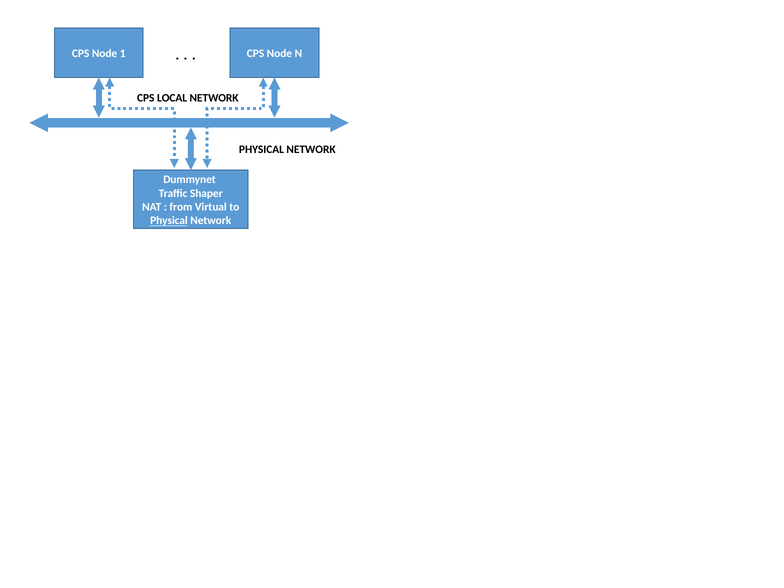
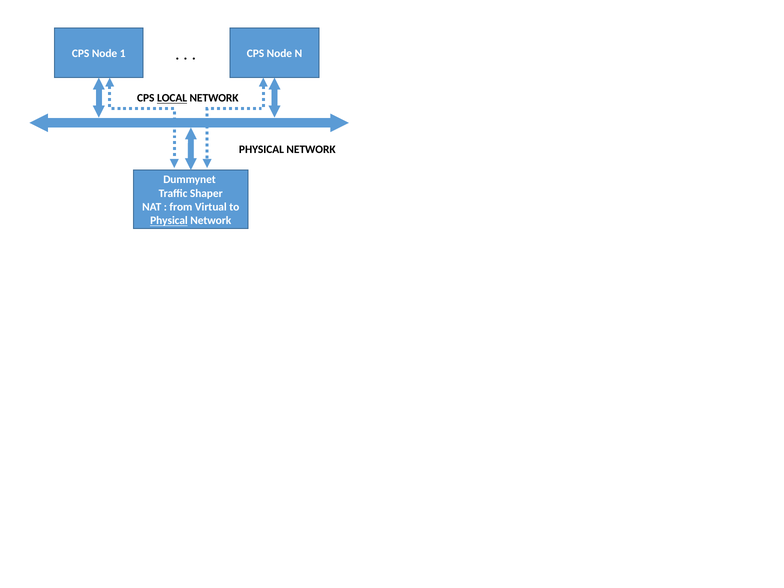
LOCAL underline: none -> present (172, 98)
